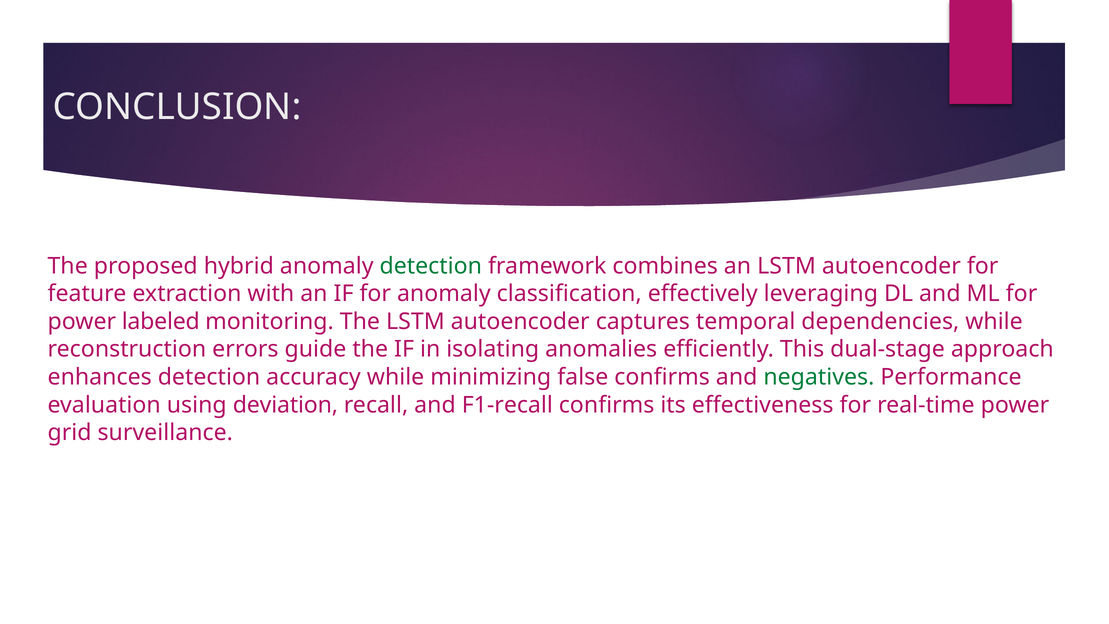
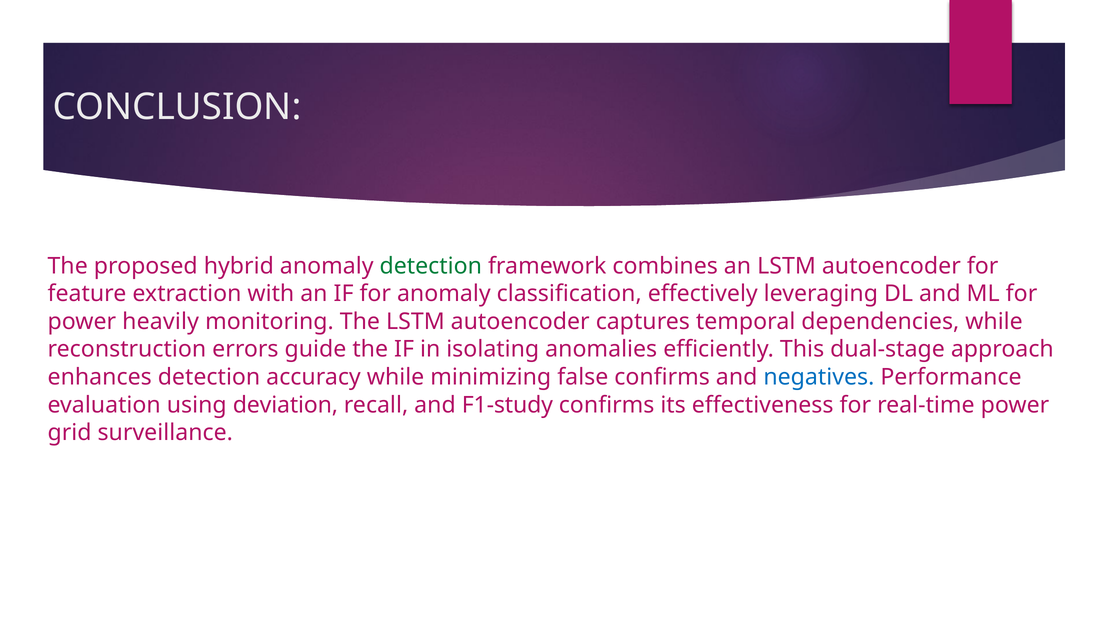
labeled: labeled -> heavily (161, 321)
negatives colour: green -> blue (819, 377)
F1-recall: F1-recall -> F1-study (507, 405)
